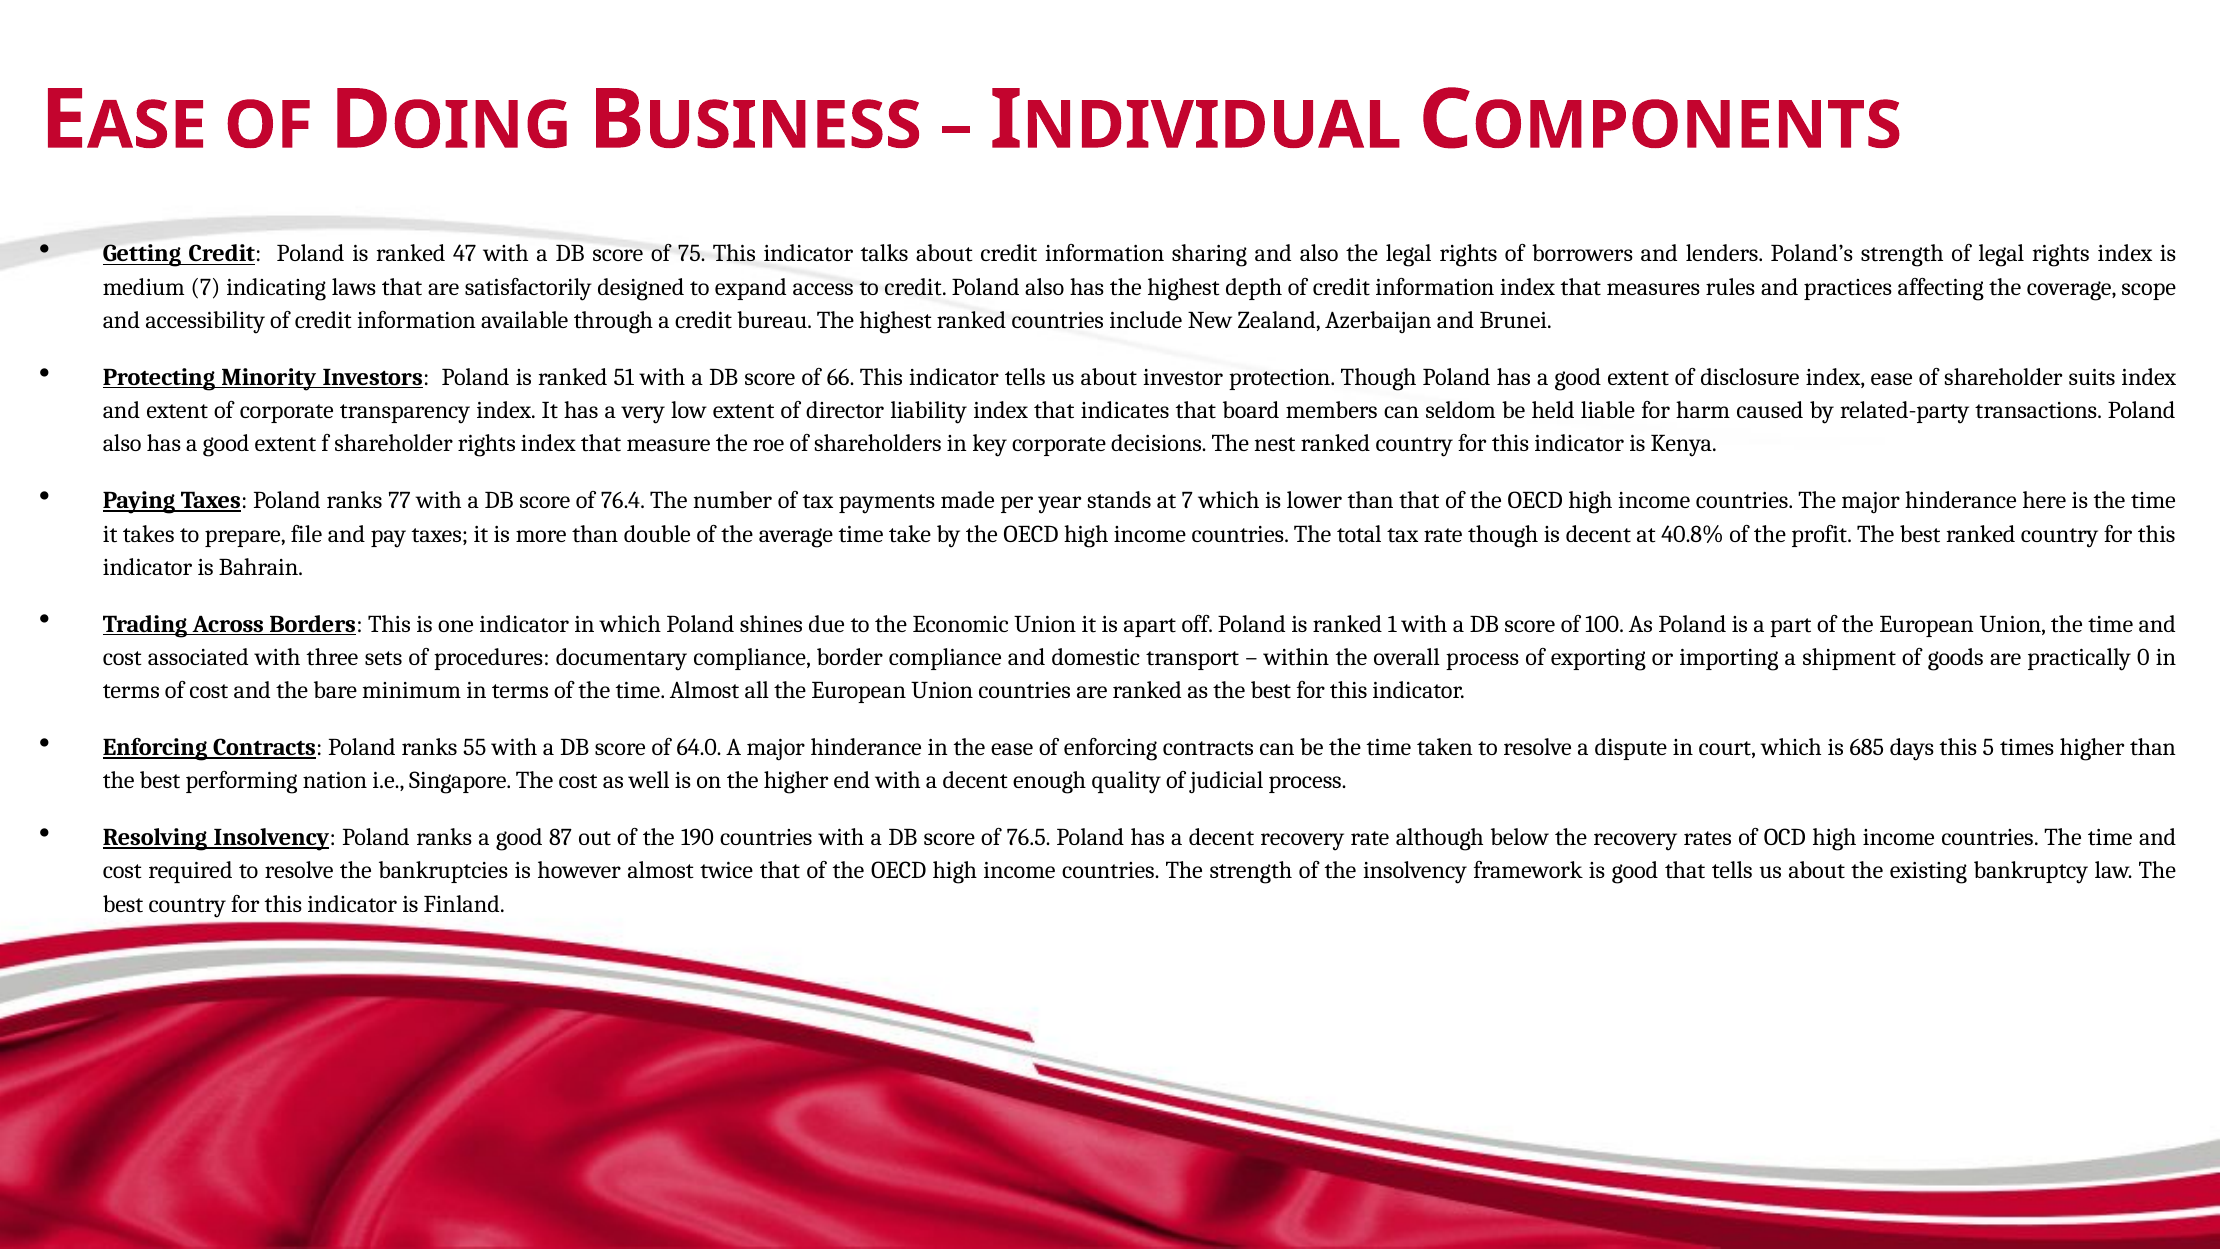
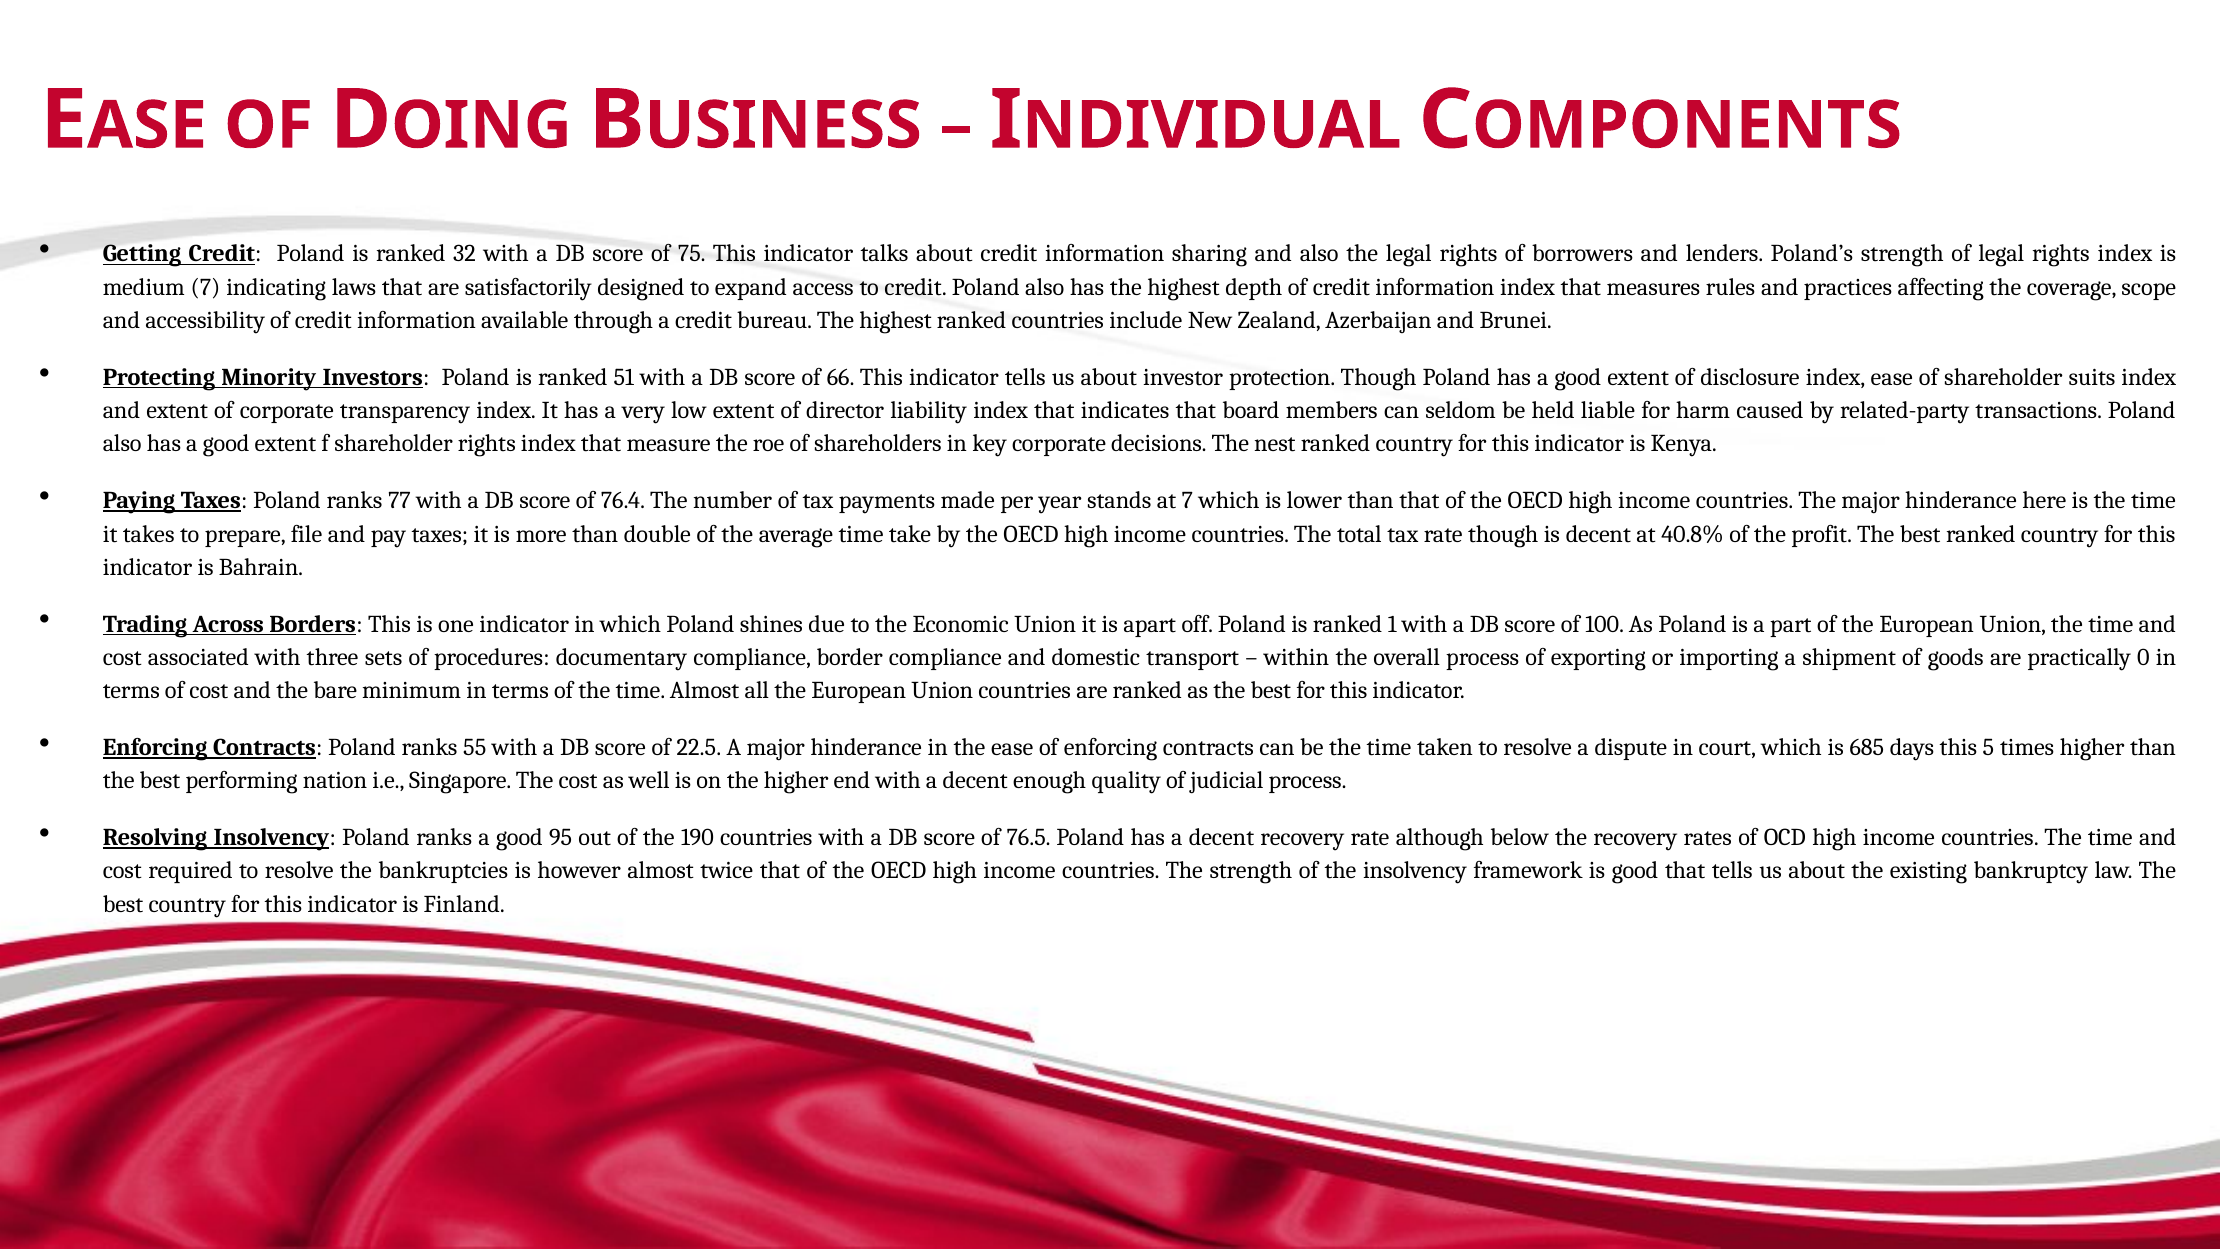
47: 47 -> 32 (464, 254)
64.0: 64.0 -> 22.5 (699, 747)
87: 87 -> 95 (561, 837)
